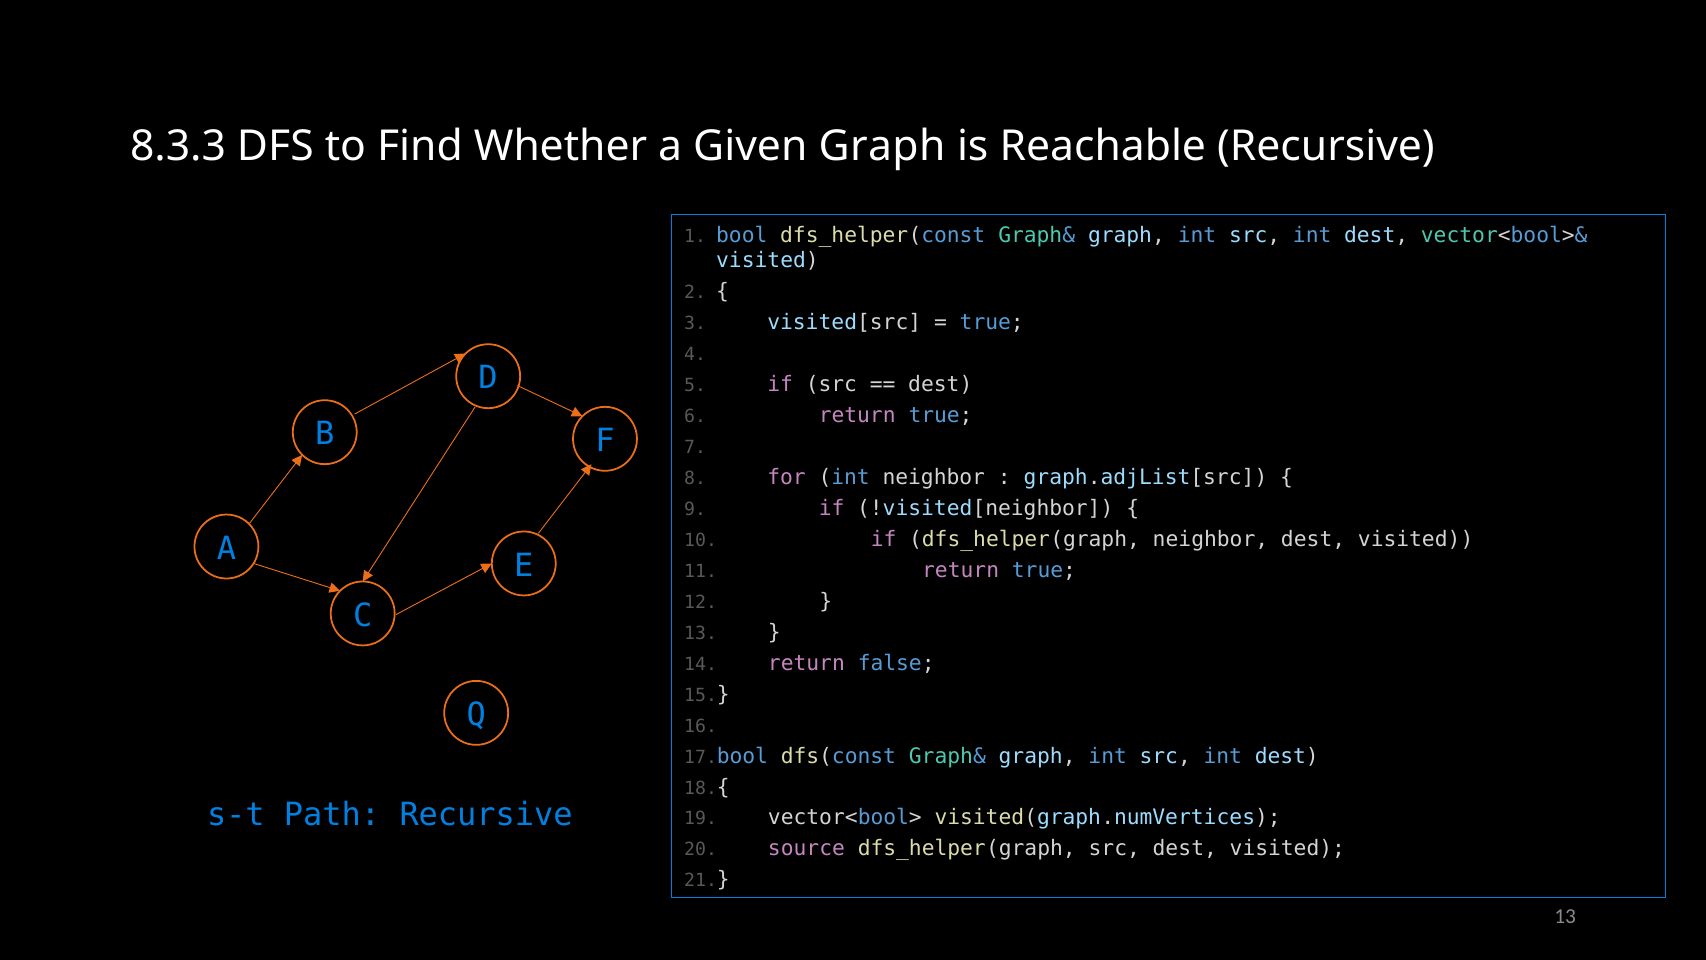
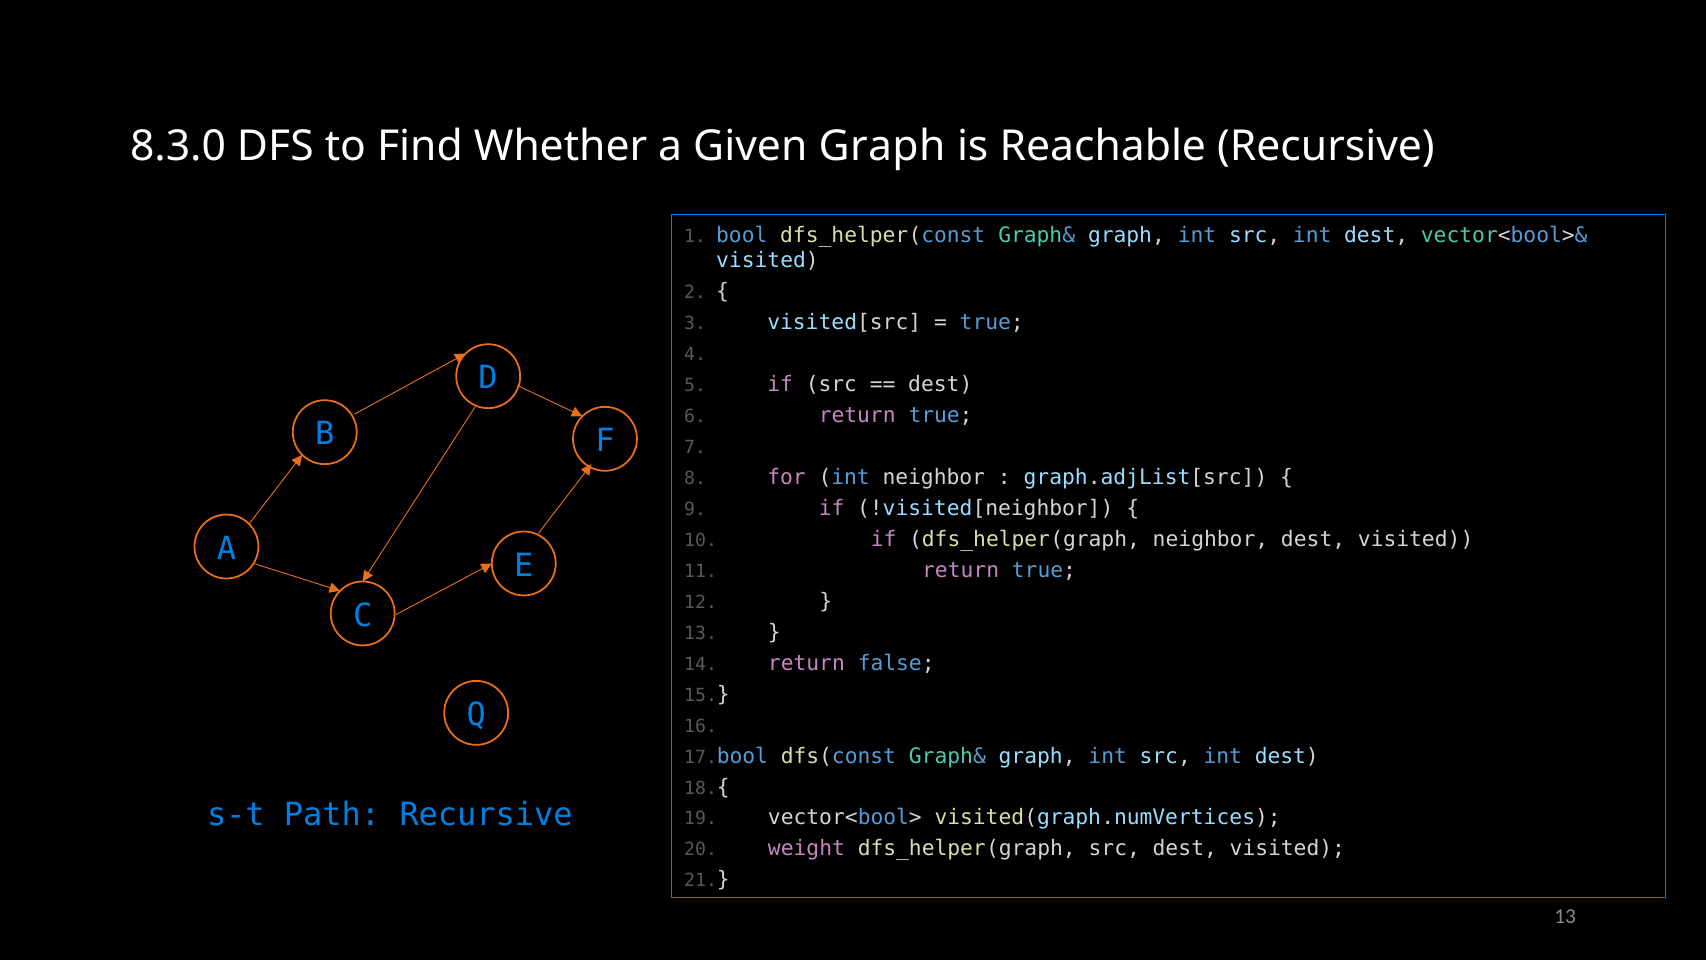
8.3.3: 8.3.3 -> 8.3.0 (178, 147)
source: source -> weight (806, 849)
